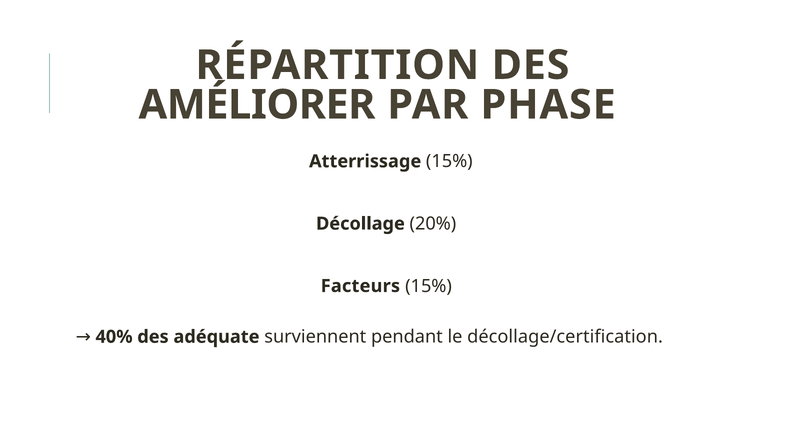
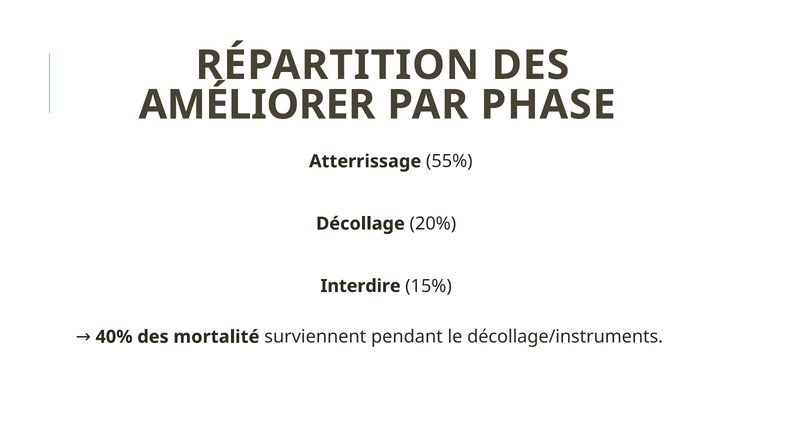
Atterrissage 15%: 15% -> 55% (449, 162)
Facteurs: Facteurs -> Interdire (361, 286)
adéquate: adéquate -> mortalité (216, 337)
décollage/certification: décollage/certification -> décollage/instruments (565, 337)
